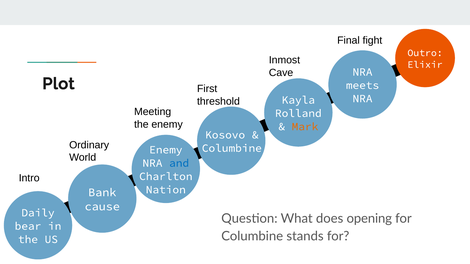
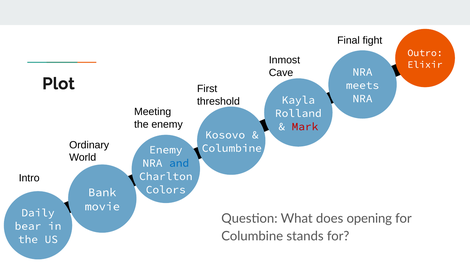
Mark colour: orange -> red (305, 127)
Nation: Nation -> Colors (166, 190)
cause: cause -> movie (102, 207)
